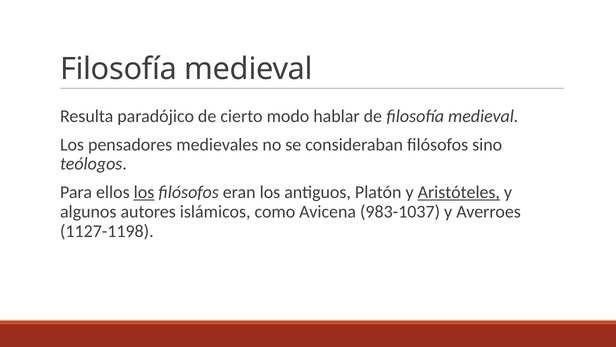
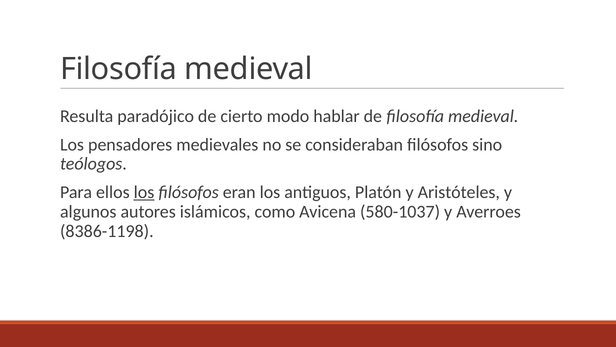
Aristóteles underline: present -> none (459, 192)
983-1037: 983-1037 -> 580-1037 (400, 211)
1127-1198: 1127-1198 -> 8386-1198 (107, 231)
